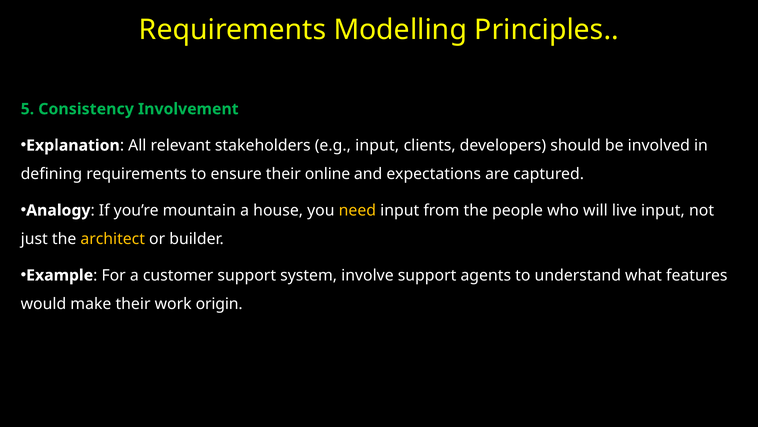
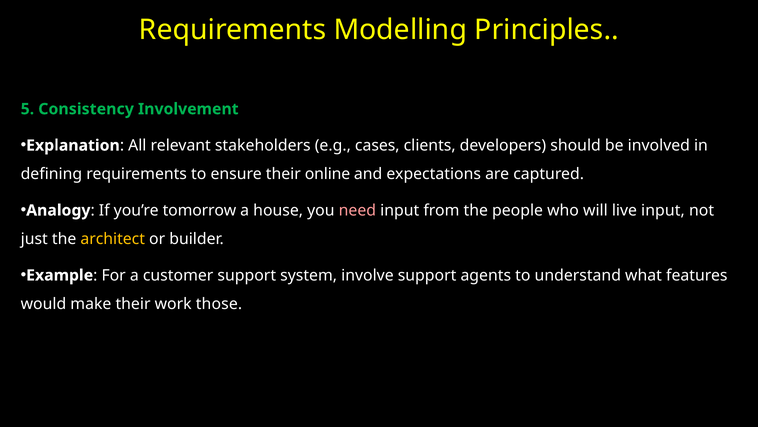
e.g input: input -> cases (377, 145)
mountain: mountain -> tomorrow (199, 210)
need colour: yellow -> pink (357, 210)
origin: origin -> those (219, 303)
